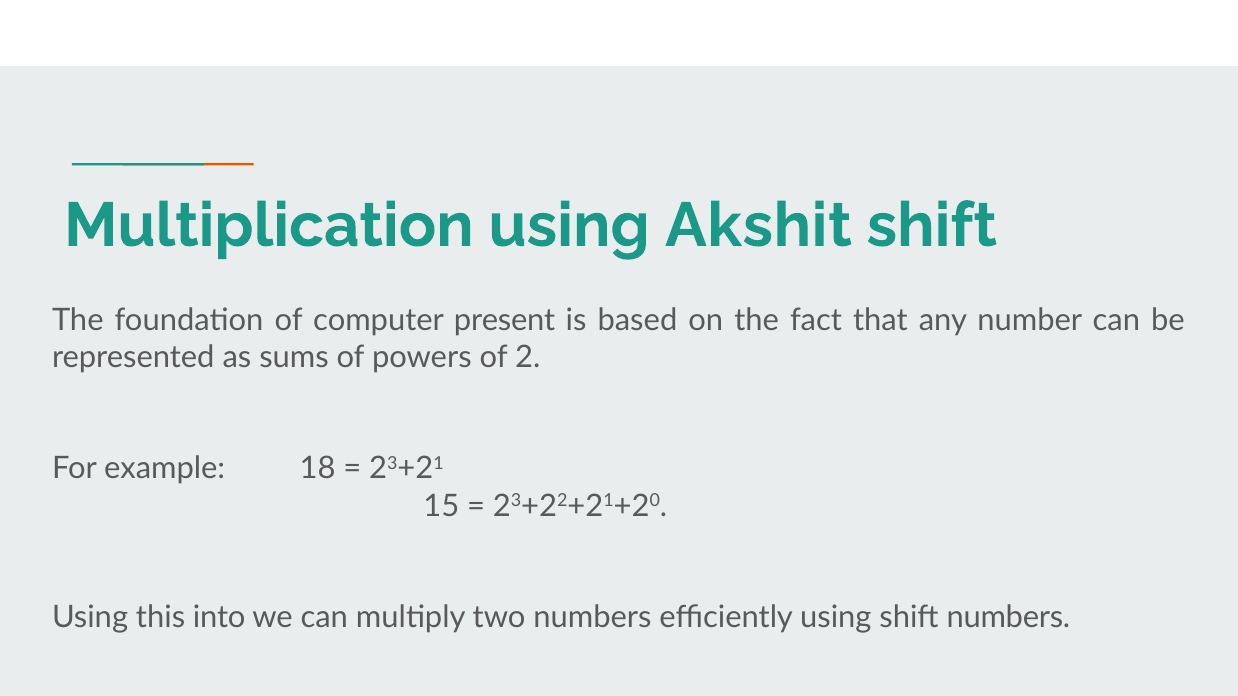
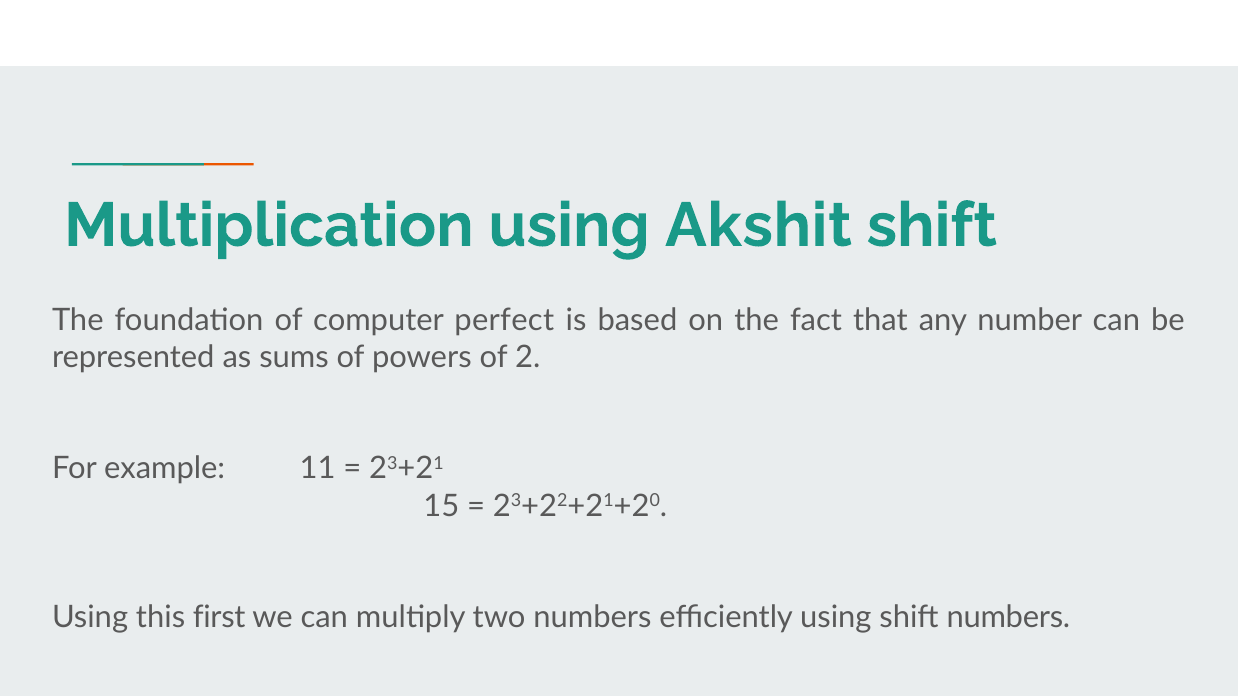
present: present -> perfect (504, 320)
18: 18 -> 11 (318, 469)
into: into -> first (219, 618)
